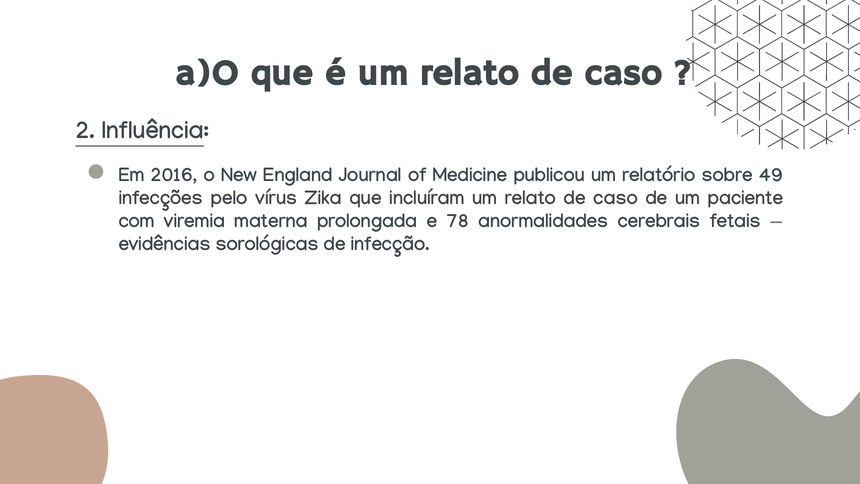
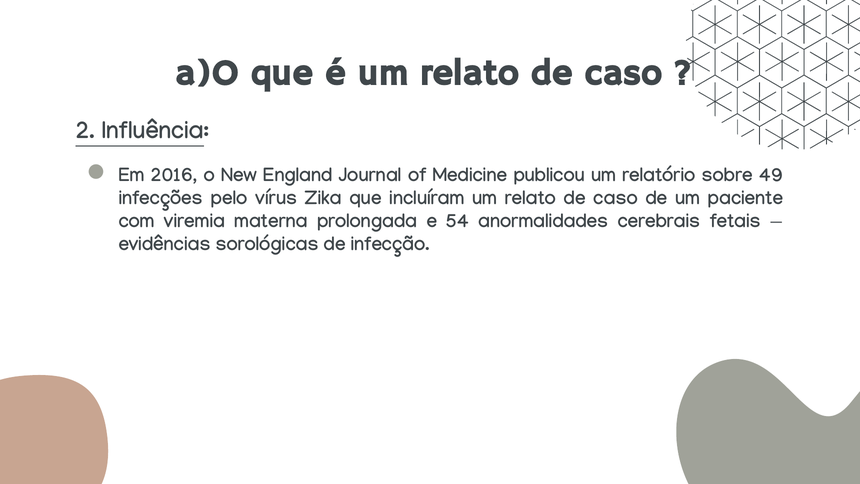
78: 78 -> 54 (458, 221)
